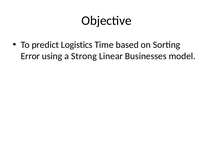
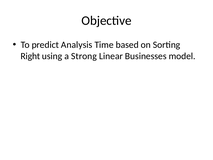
Logistics: Logistics -> Analysis (77, 45)
Error: Error -> Right (30, 56)
